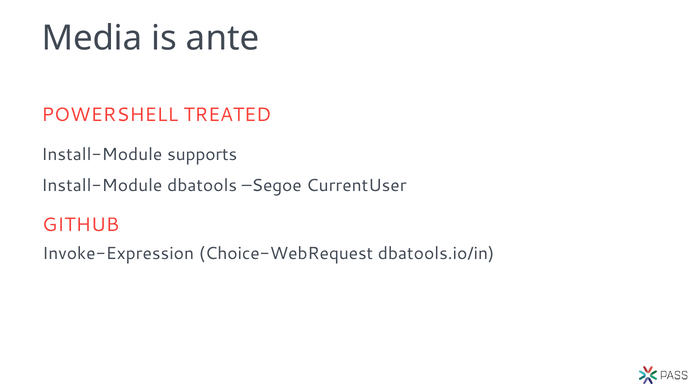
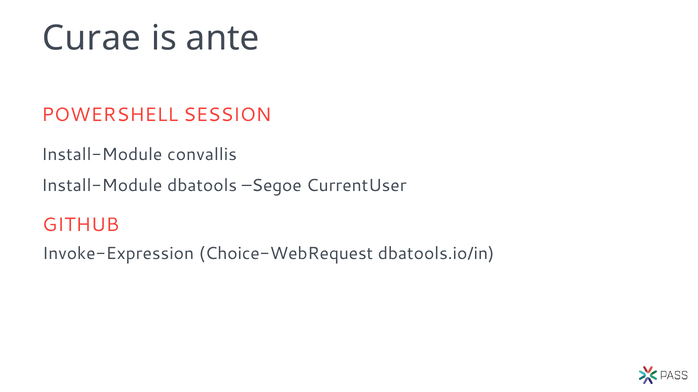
Media: Media -> Curae (92, 38)
TREATED: TREATED -> SESSION (227, 115)
supports: supports -> convallis (202, 155)
